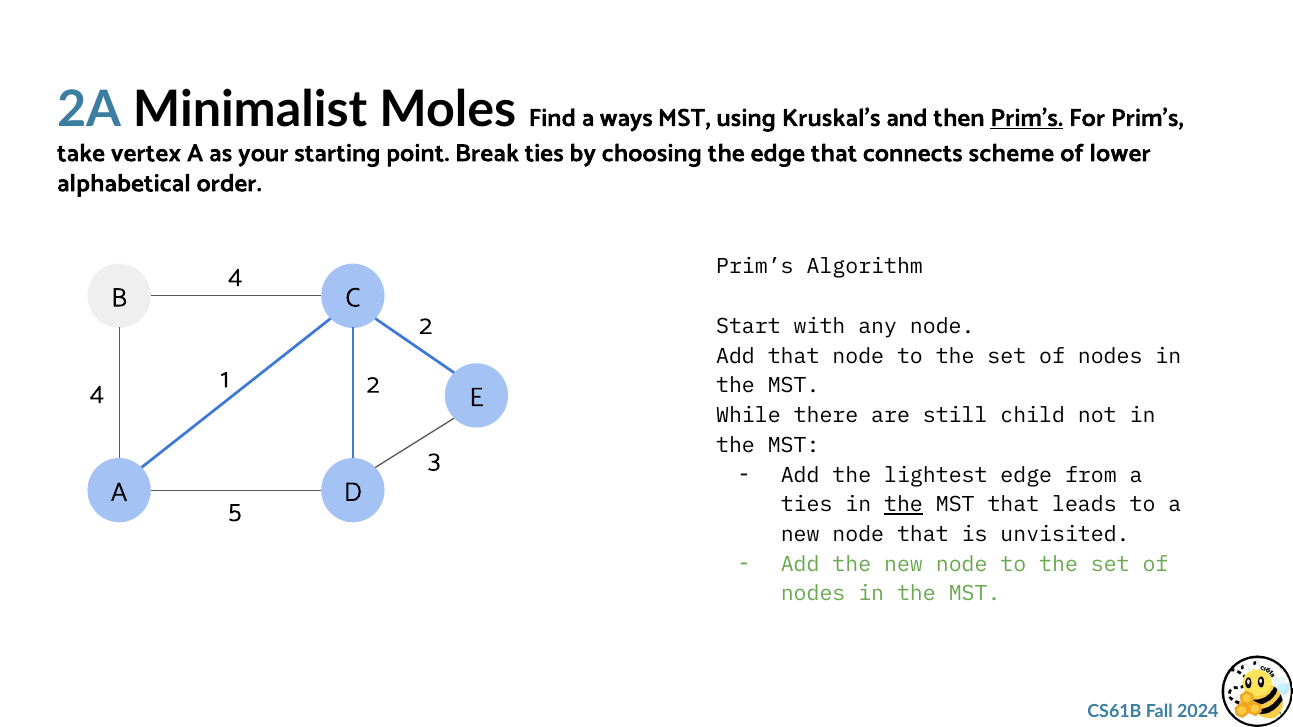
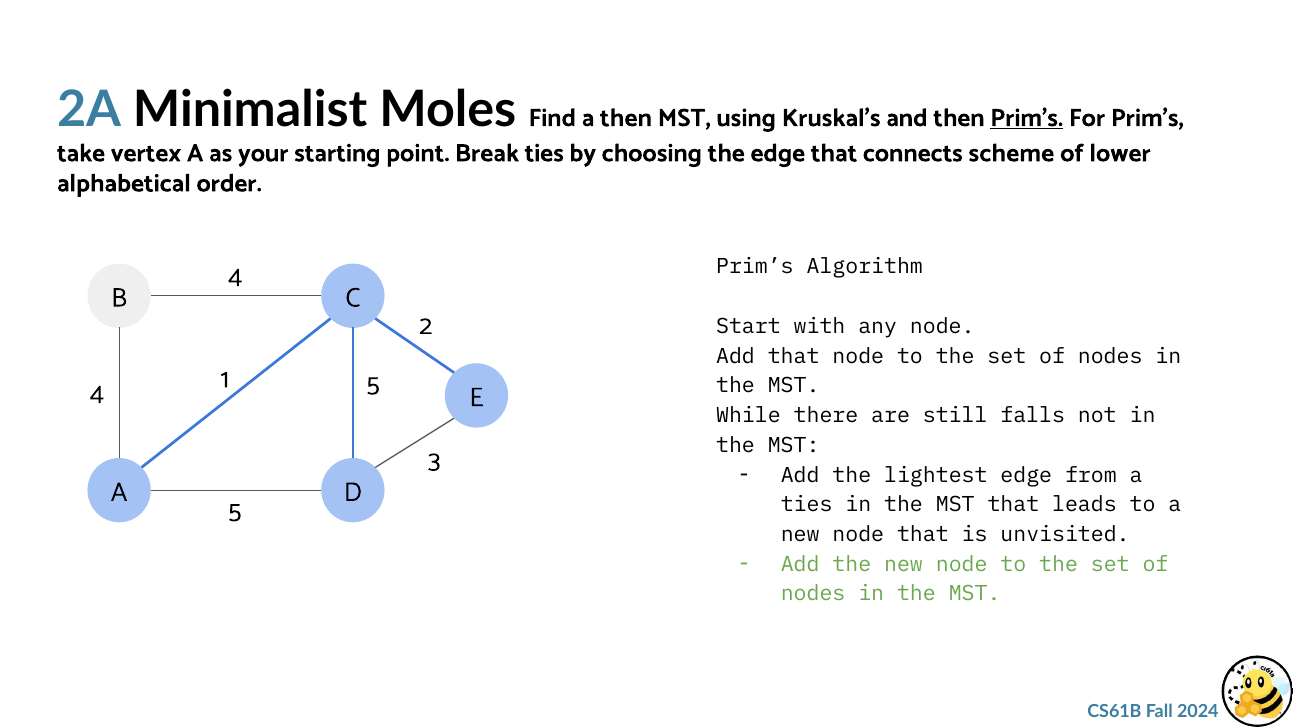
a ways: ways -> then (626, 118)
1 2: 2 -> 5 (373, 384)
child: child -> falls (1033, 416)
the underline: present -> none (904, 505)
